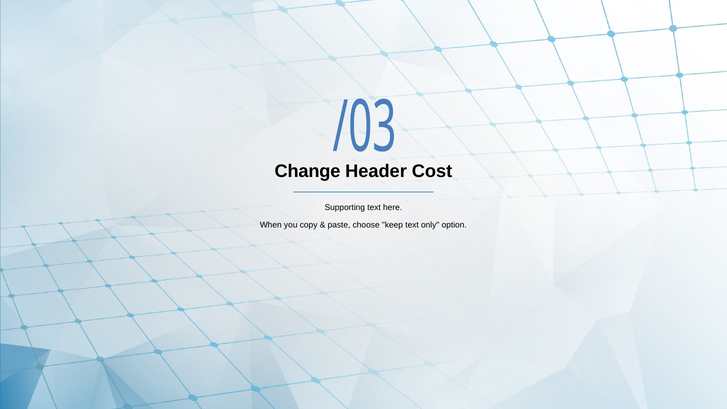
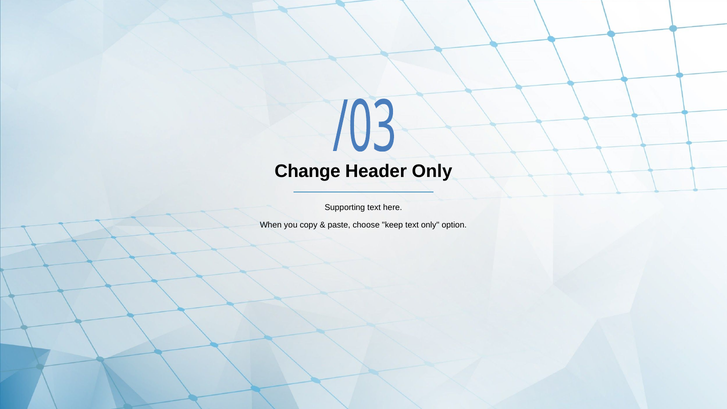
Header Cost: Cost -> Only (432, 171)
